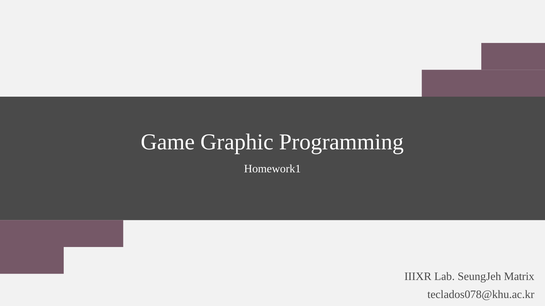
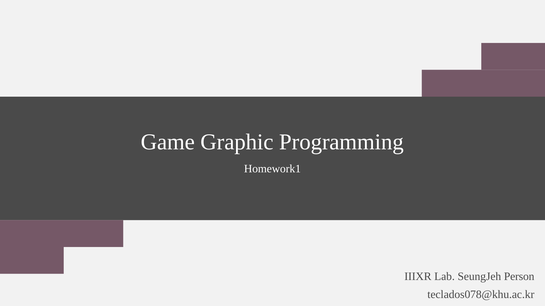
Matrix: Matrix -> Person (519, 277)
